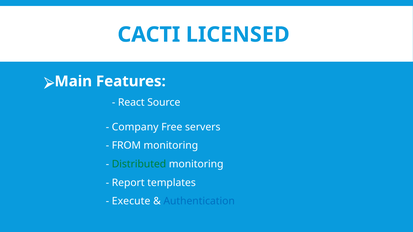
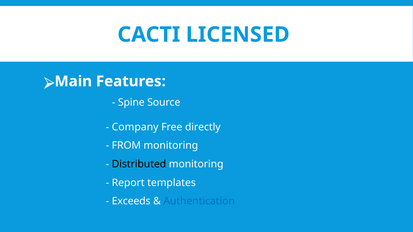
React: React -> Spine (131, 103)
servers: servers -> directly (203, 127)
Distributed colour: green -> black (139, 164)
Execute: Execute -> Exceeds (131, 201)
